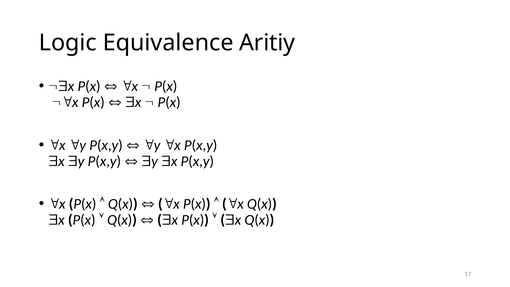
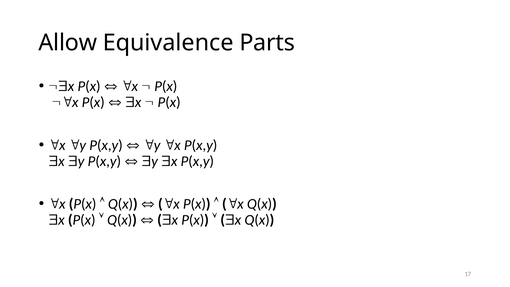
Logic: Logic -> Allow (68, 43)
Aritiy: Aritiy -> Parts (267, 43)
